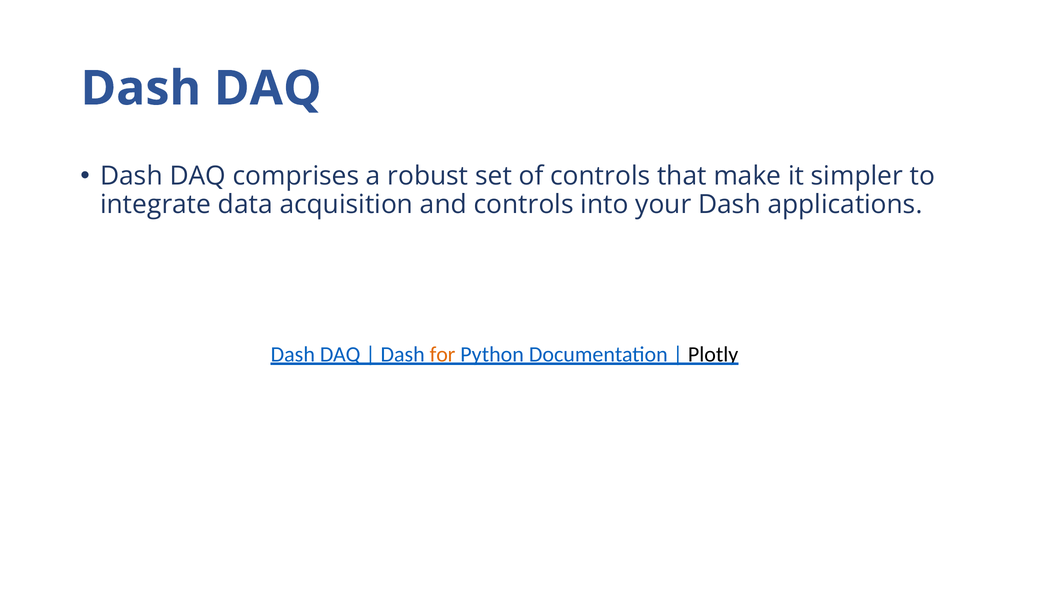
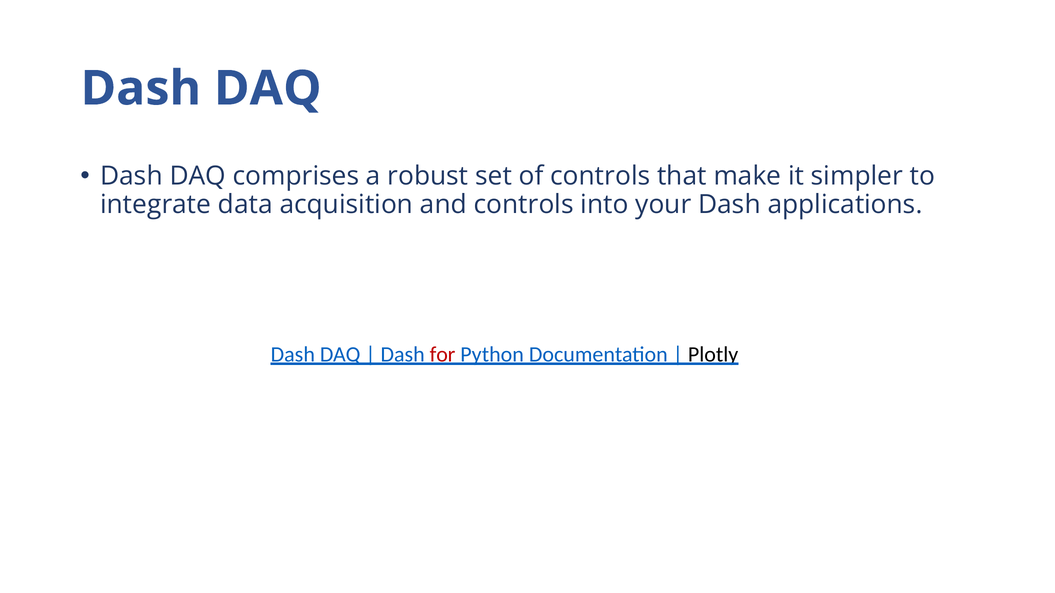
for colour: orange -> red (443, 355)
